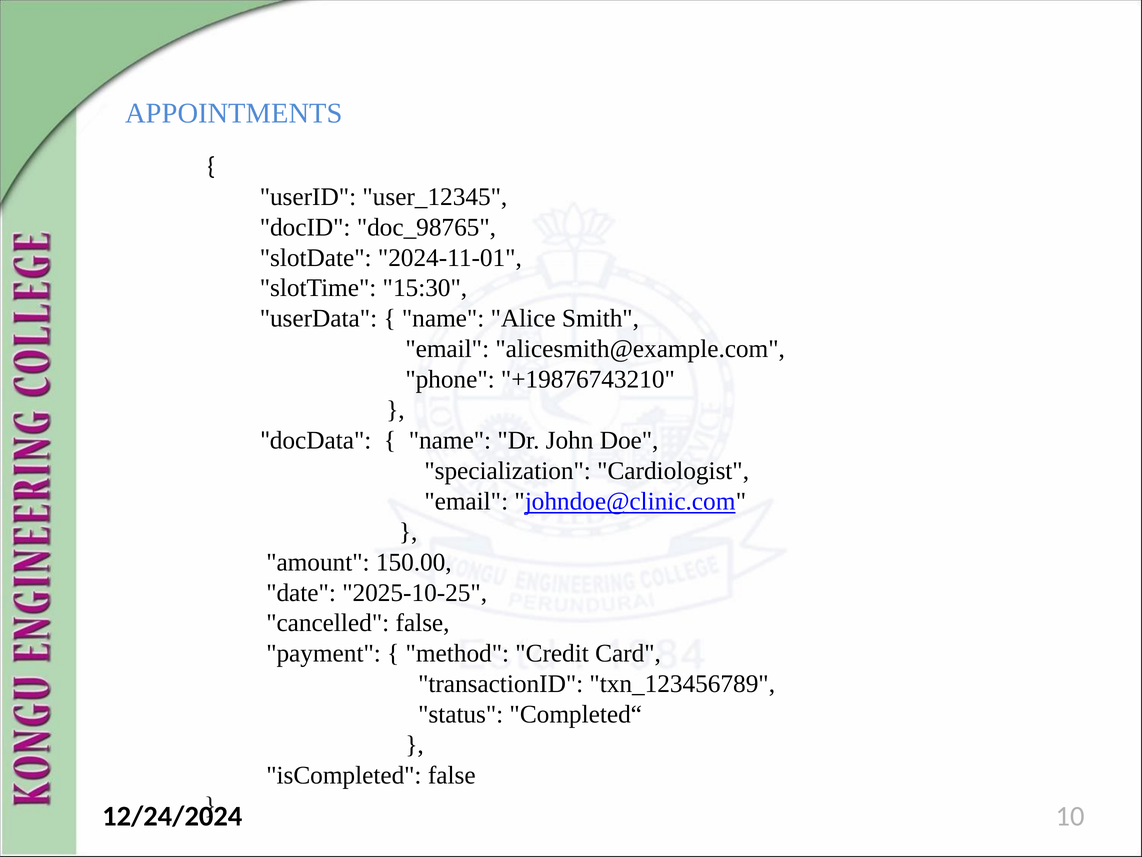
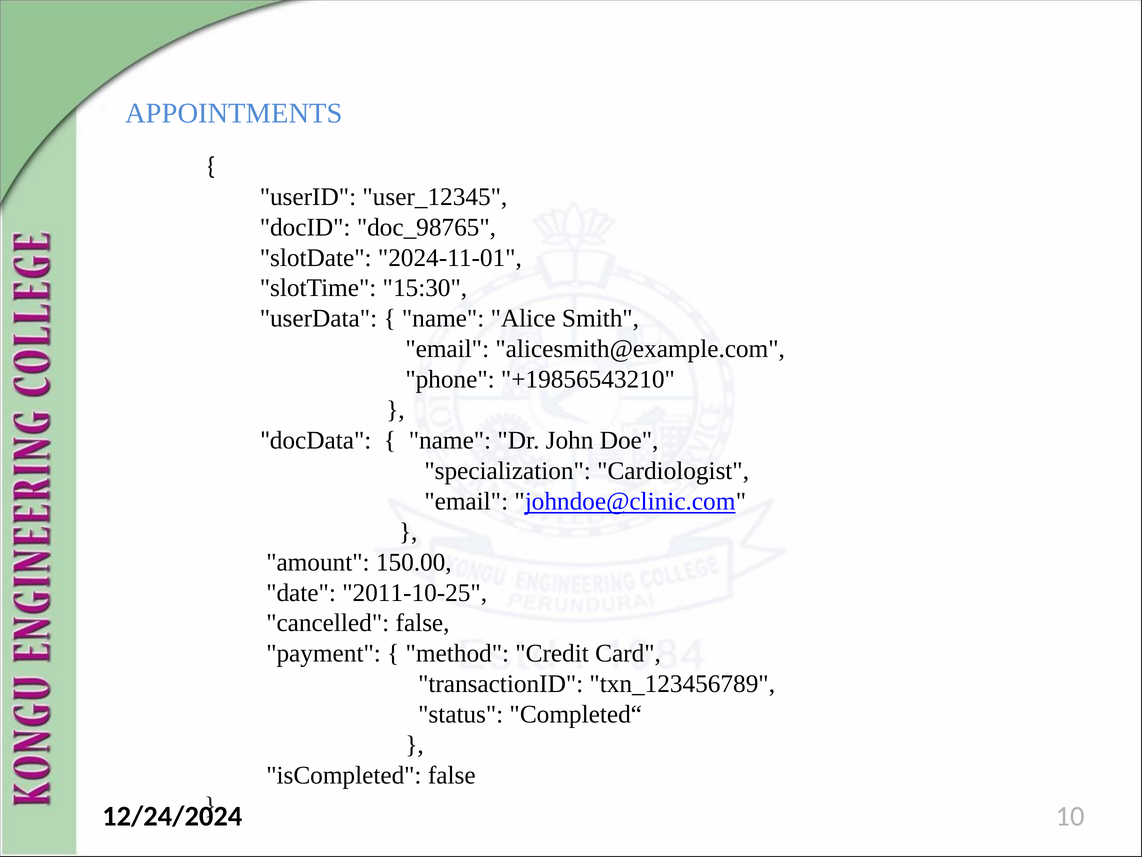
+19876743210: +19876743210 -> +19856543210 (588, 379)
2025-10-25: 2025-10-25 -> 2011-10-25 (415, 592)
